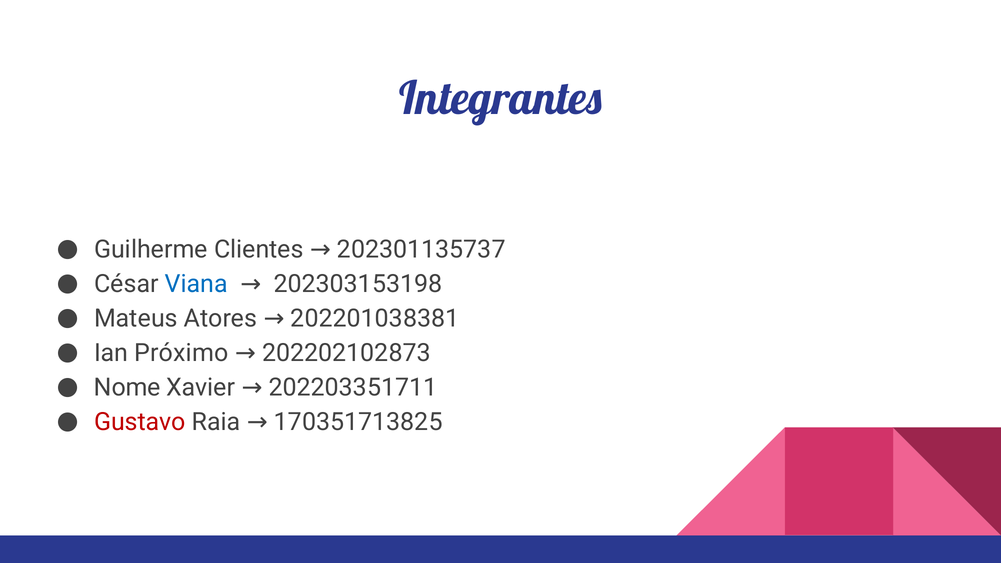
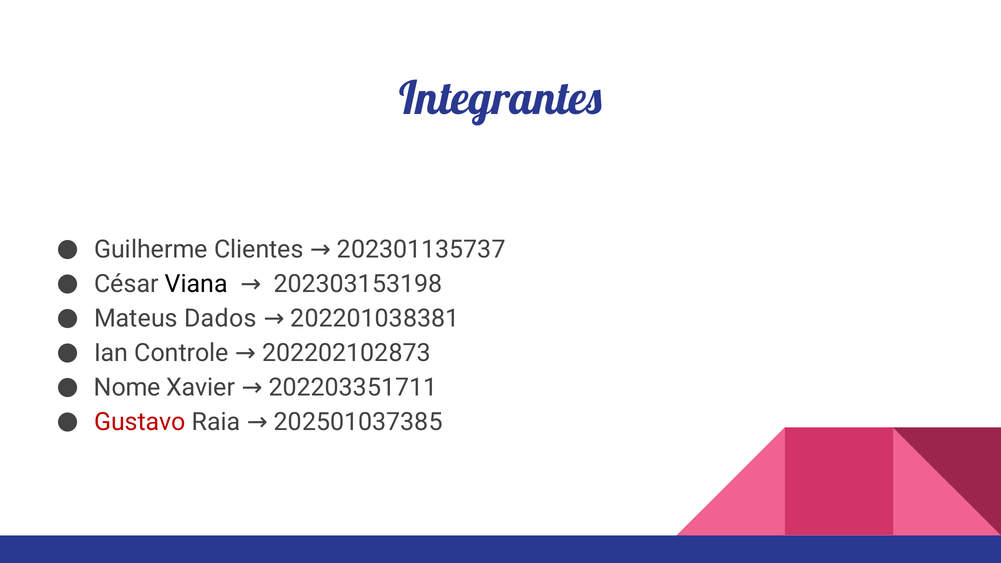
Viana colour: blue -> black (196, 284)
Atores: Atores -> Dados (220, 319)
Próximo: Próximo -> Controle (182, 353)
170351713825: 170351713825 -> 202501037385 (358, 422)
